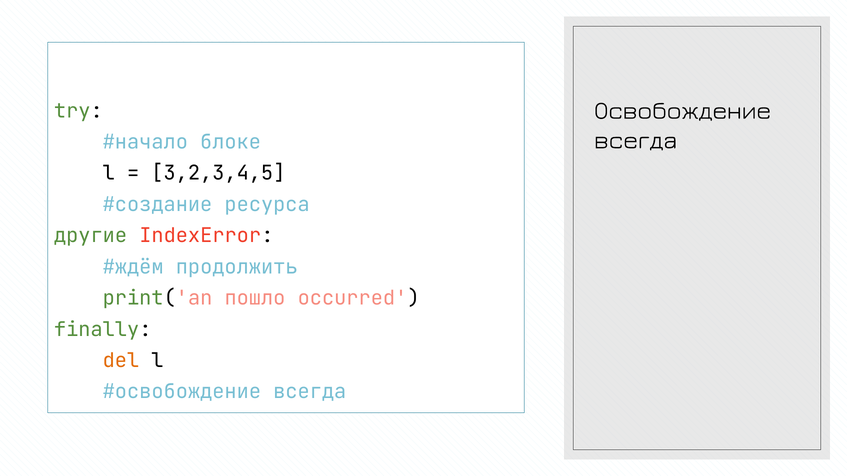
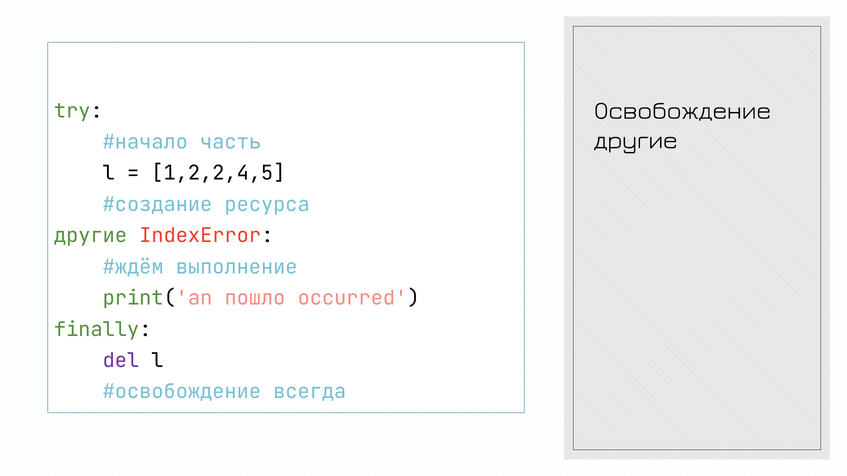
всегда: всегда -> другие (636, 140)
блоке: блоке -> часть (231, 142)
3,2,3,4,5: 3,2,3,4,5 -> 1,2,2,4,5 (218, 173)
продолжить: продолжить -> выполнение (237, 267)
del colour: orange -> purple (121, 361)
